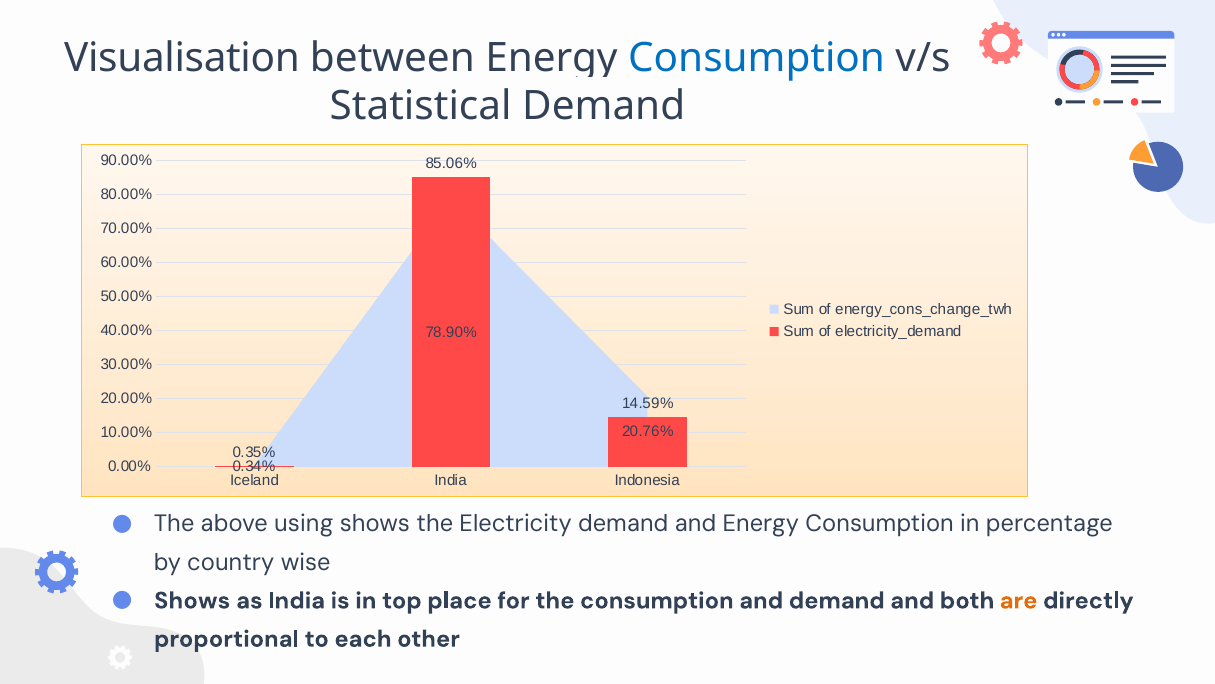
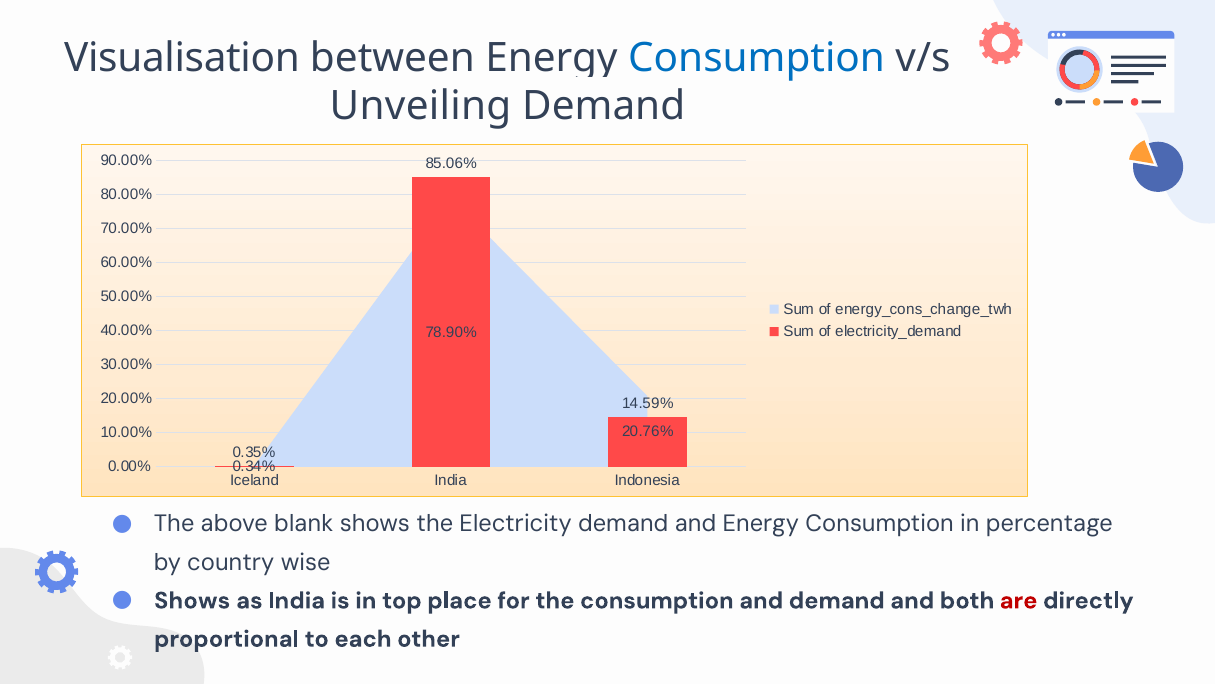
Statistical: Statistical -> Unveiling (421, 107)
using: using -> blank (304, 524)
are colour: orange -> red (1019, 600)
